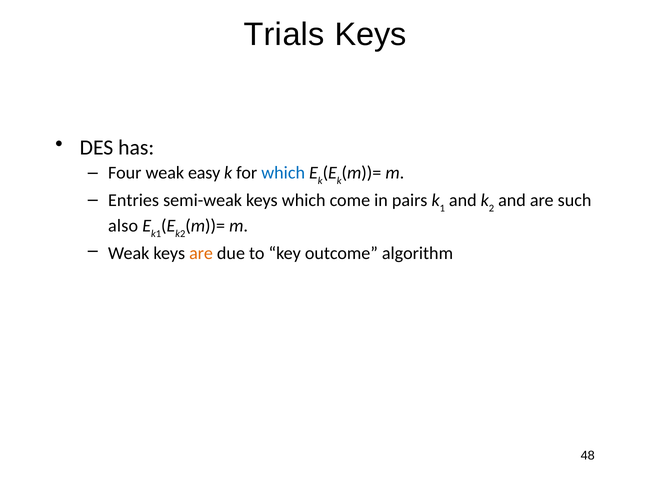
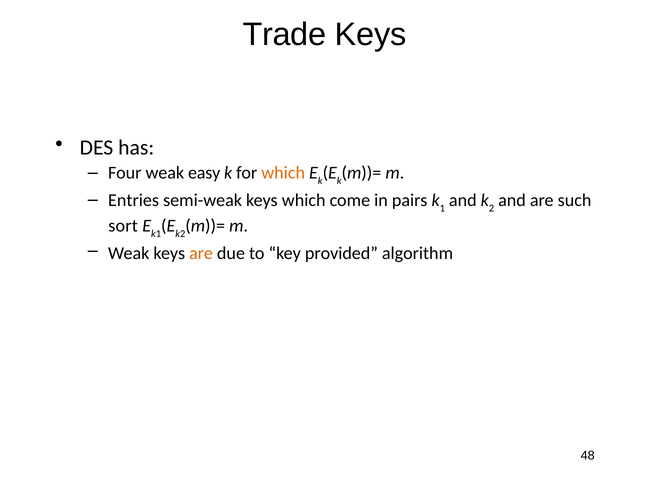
Trials: Trials -> Trade (285, 35)
which colour: blue -> orange (283, 173)
also: also -> sort (123, 226)
outcome: outcome -> provided (341, 253)
